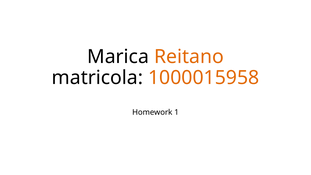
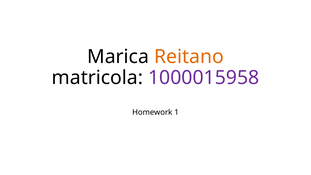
1000015958 colour: orange -> purple (204, 78)
